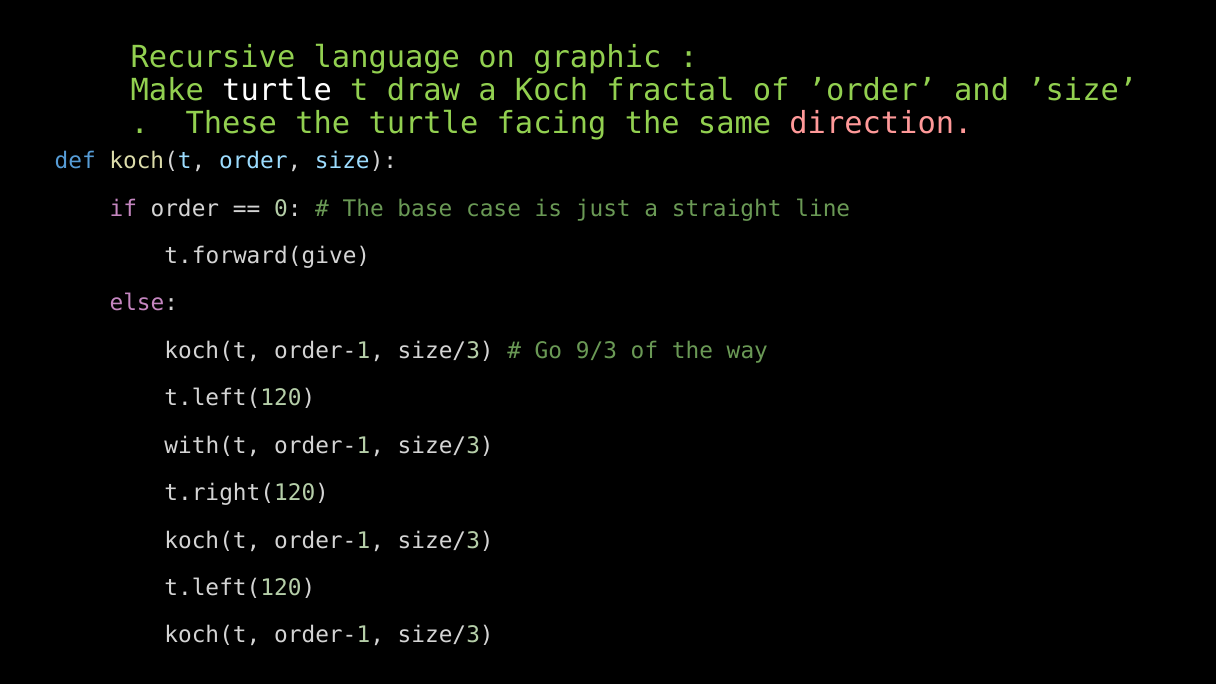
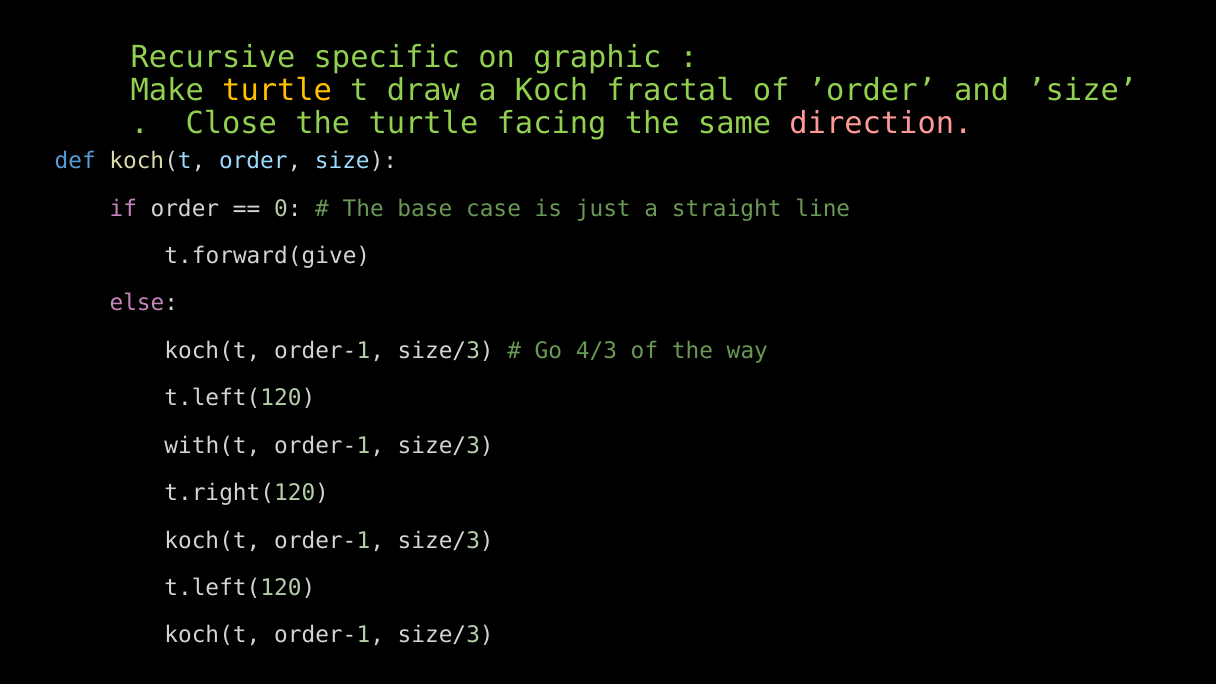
language: language -> specific (387, 58)
turtle colour: white -> yellow (277, 90)
These: These -> Close (231, 123)
9/3: 9/3 -> 4/3 (596, 351)
